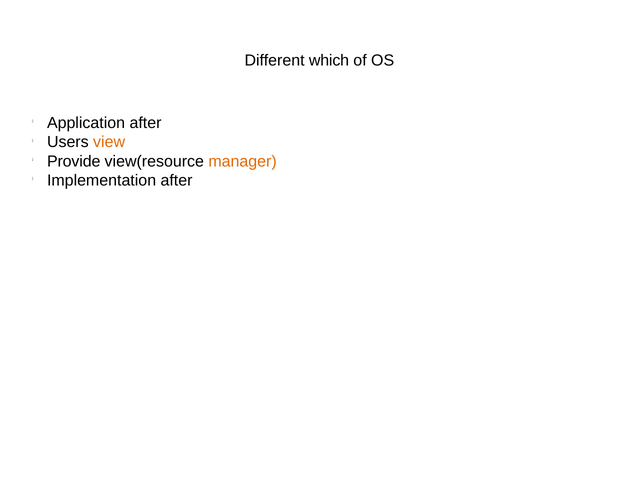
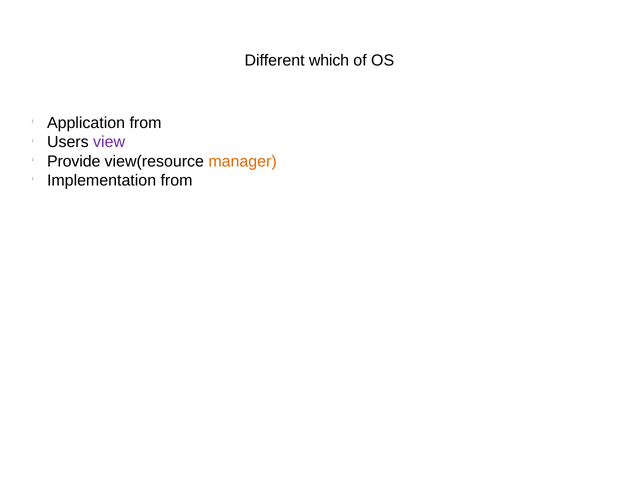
Application after: after -> from (145, 123)
view colour: orange -> purple (109, 142)
Implementation after: after -> from (177, 180)
